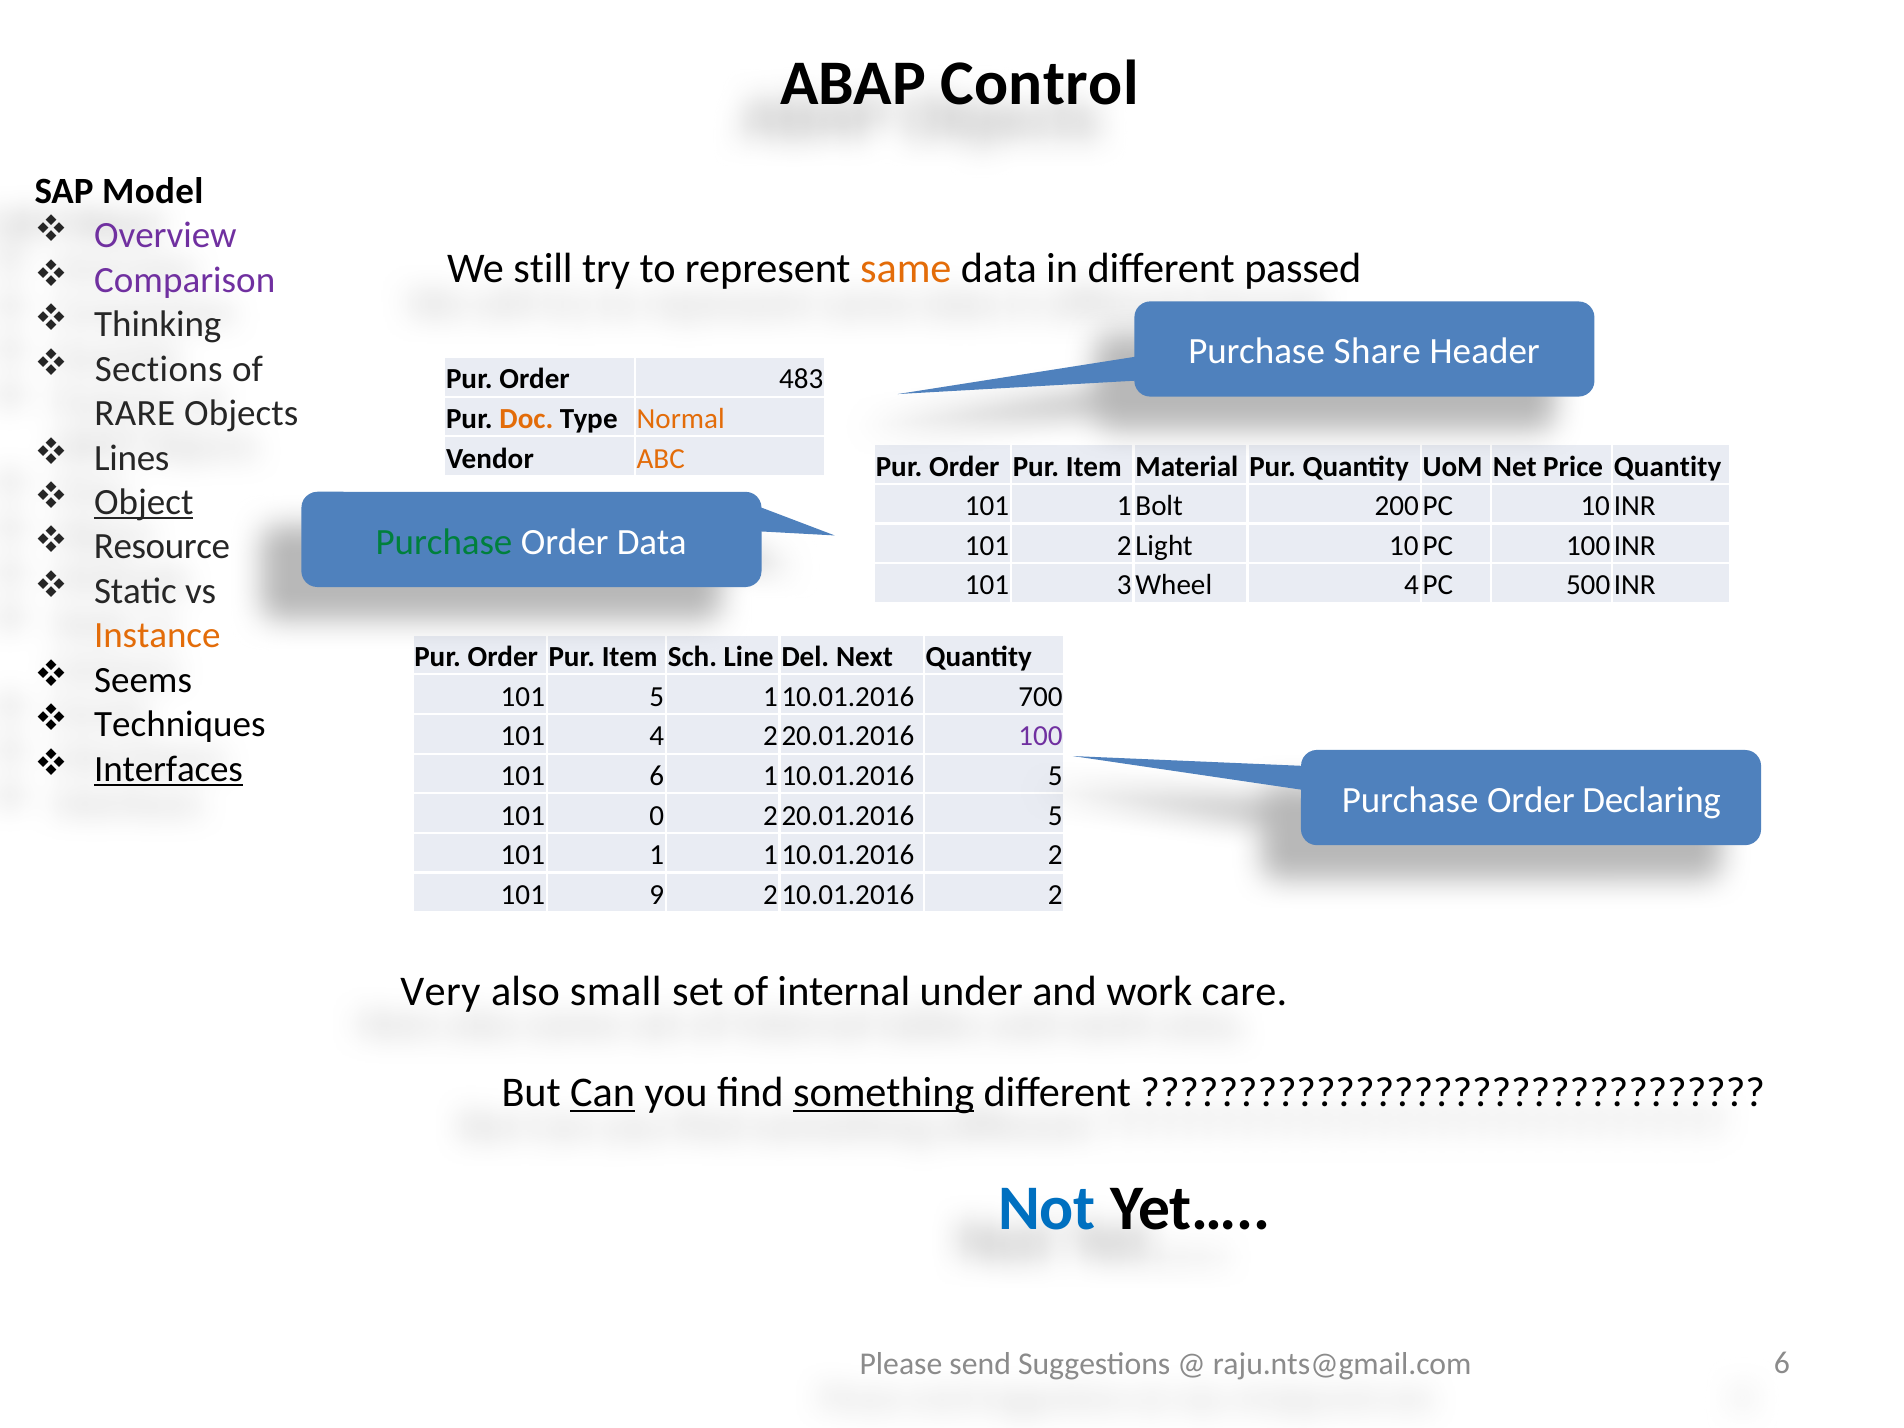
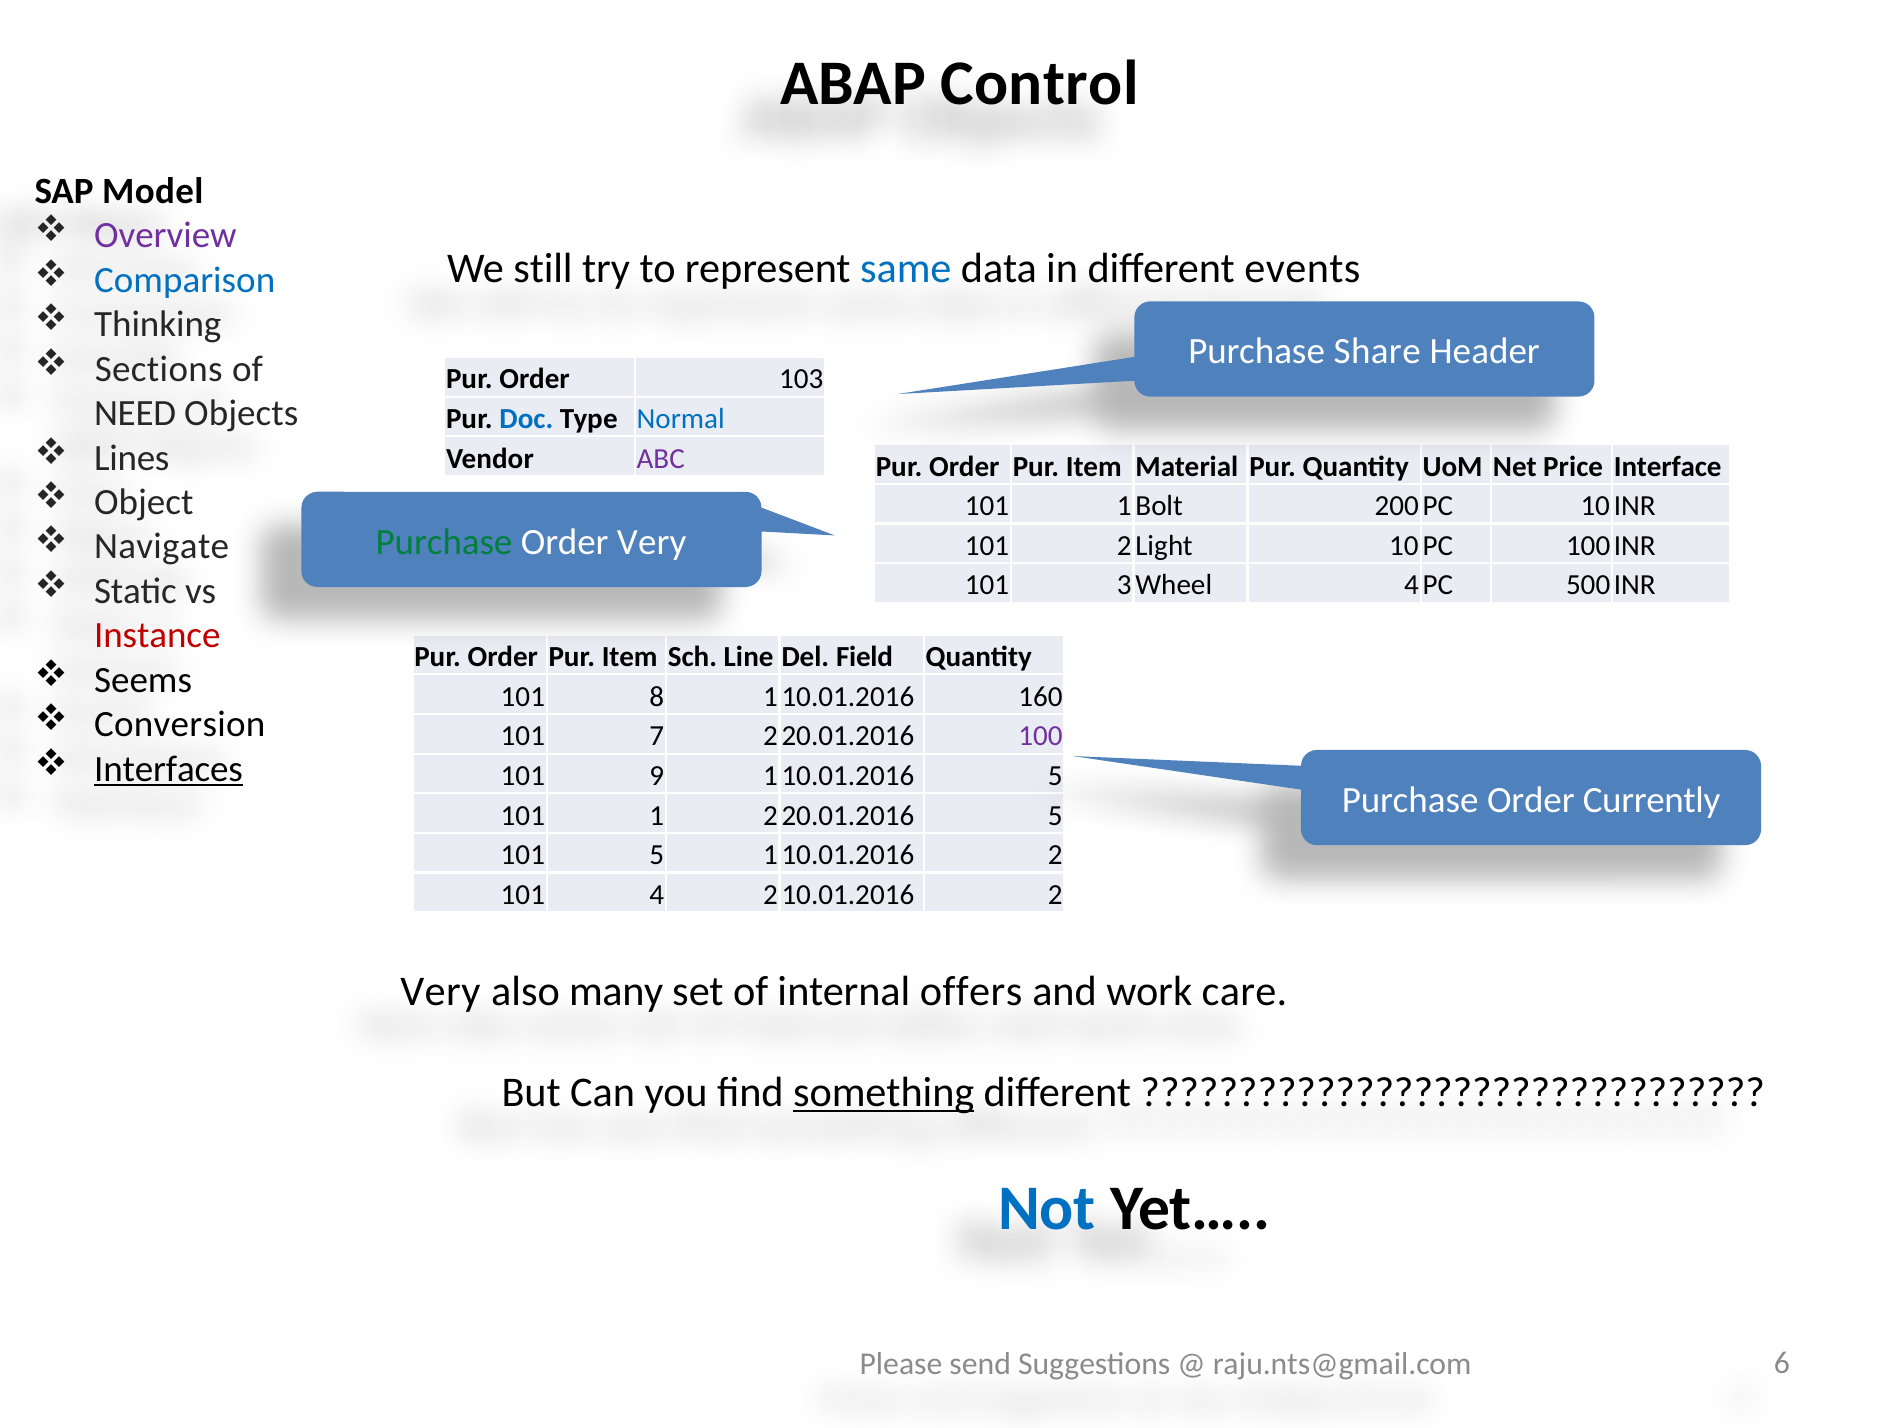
same colour: orange -> blue (906, 269)
passed: passed -> events (1302, 269)
Comparison colour: purple -> blue (185, 280)
483: 483 -> 103 (801, 379)
RARE: RARE -> NEED (135, 413)
Doc colour: orange -> blue (526, 419)
Normal colour: orange -> blue (681, 419)
ABC colour: orange -> purple (661, 458)
Quantity: Quantity -> Interface (1668, 466)
Object underline: present -> none (144, 502)
Order Data: Data -> Very (652, 542)
Resource: Resource -> Navigate (162, 547)
Instance colour: orange -> red (157, 636)
Next: Next -> Field (865, 657)
101 5: 5 -> 8 (657, 696)
700: 700 -> 160 (1040, 696)
Techniques: Techniques -> Conversion (180, 725)
4: 4 -> 7 (657, 736)
101 6: 6 -> 9 (657, 776)
Declaring: Declaring -> Currently (1652, 800)
0: 0 -> 1 (657, 815)
101 1: 1 -> 5 (657, 855)
9: 9 -> 4 (657, 895)
small: small -> many (616, 991)
under: under -> offers (971, 991)
Can underline: present -> none (603, 1093)
